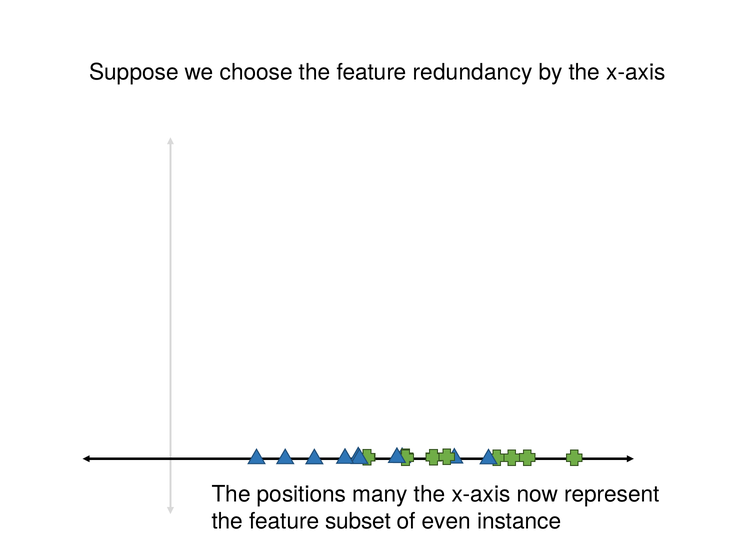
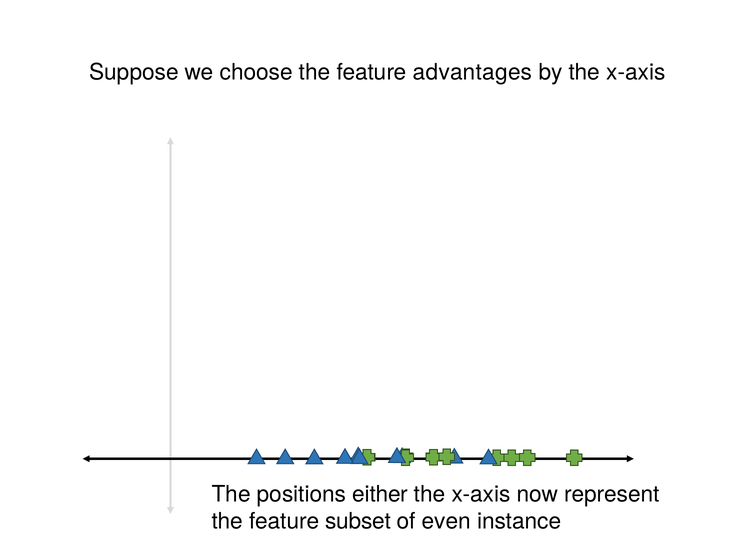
redundancy: redundancy -> advantages (473, 72)
many: many -> either (380, 494)
